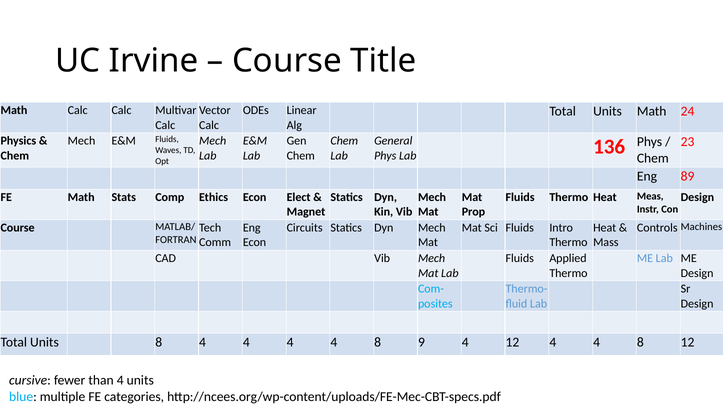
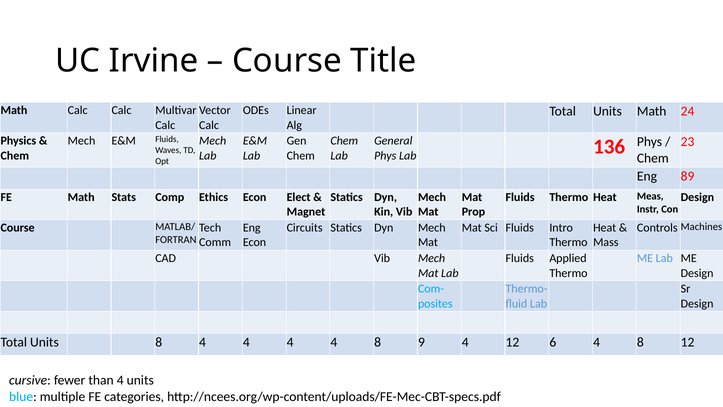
12 4: 4 -> 6 (553, 342)
